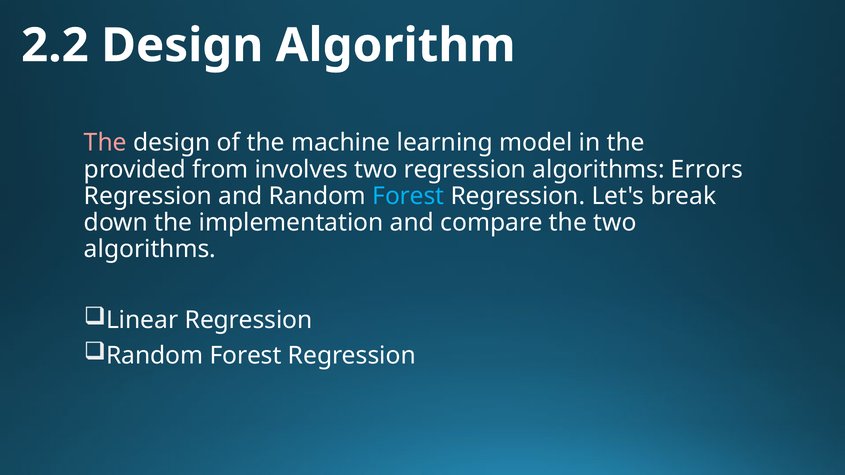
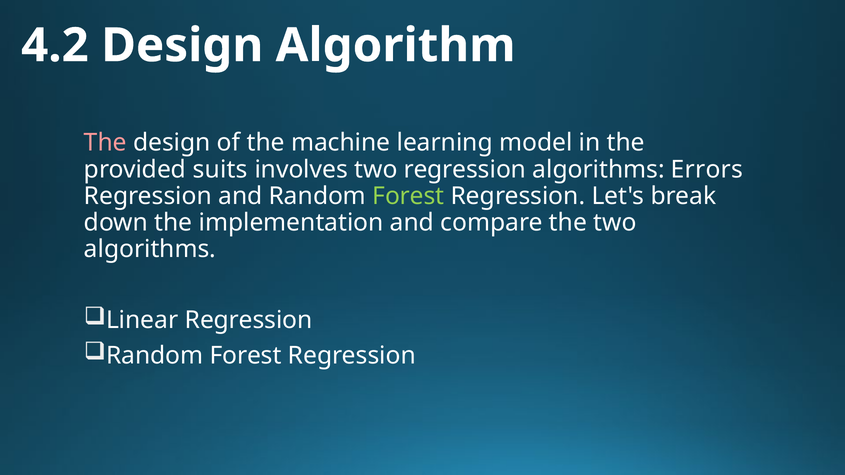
2.2: 2.2 -> 4.2 (55, 46)
from: from -> suits (220, 169)
Forest colour: light blue -> light green (408, 196)
